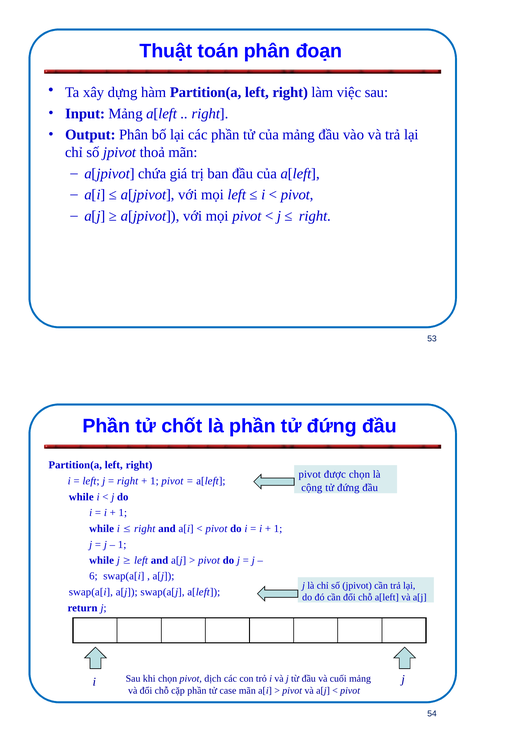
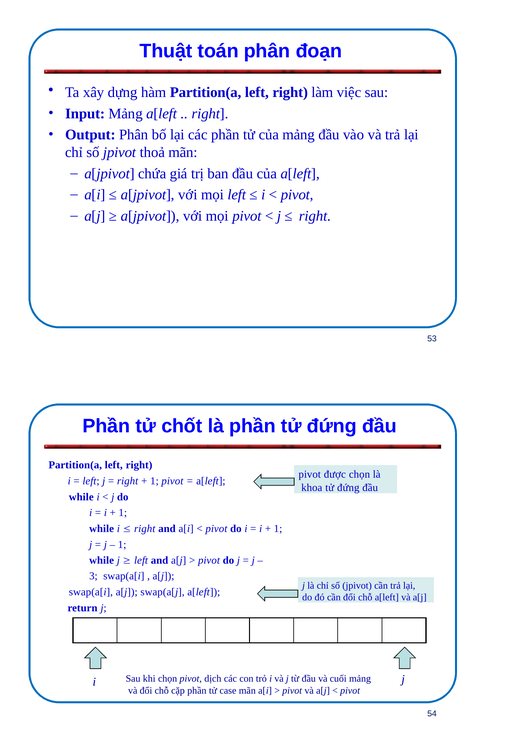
cộng: cộng -> khoa (312, 488)
6: 6 -> 3 (93, 576)
